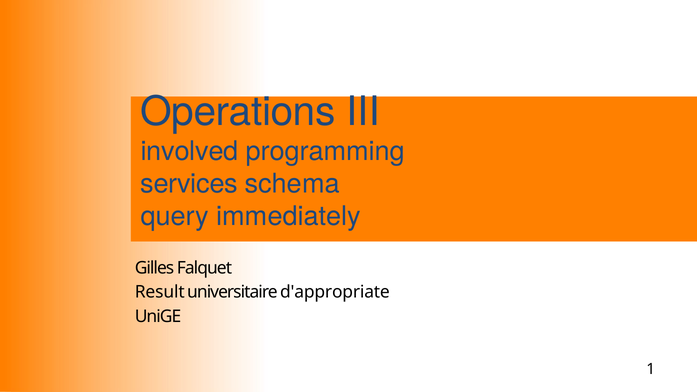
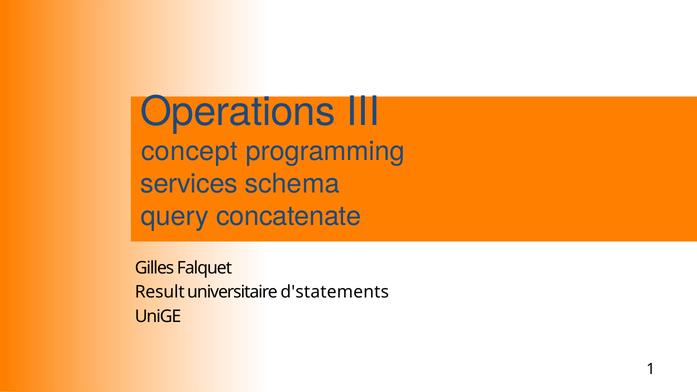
involved: involved -> concept (189, 151)
immediately: immediately -> concatenate (289, 217)
d'appropriate: d'appropriate -> d'statements (335, 292)
